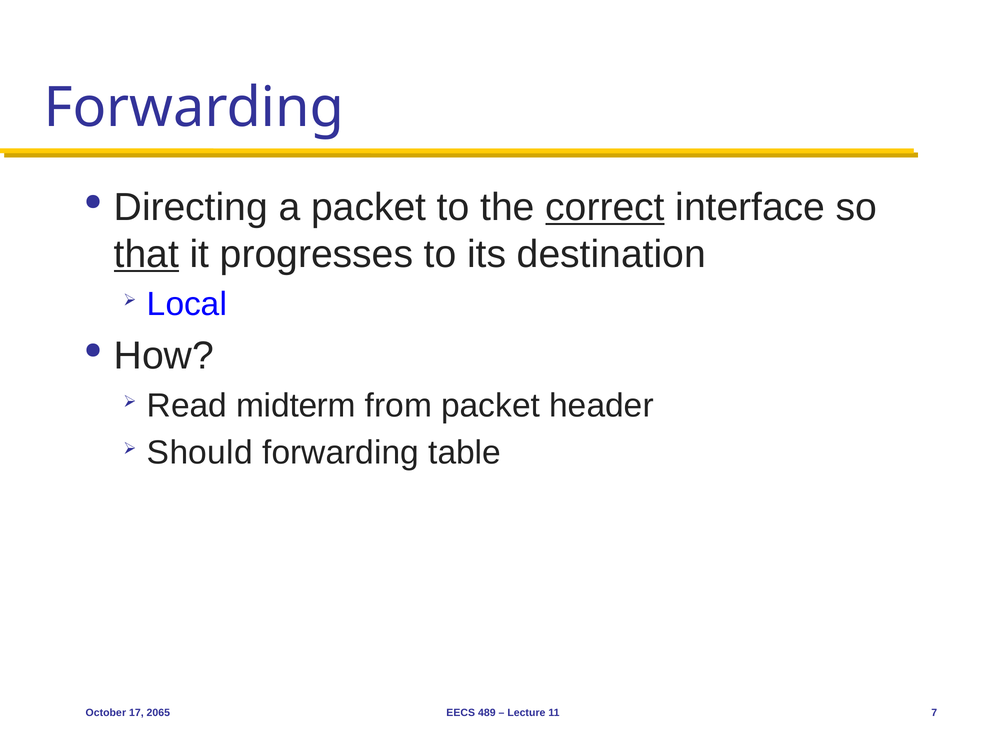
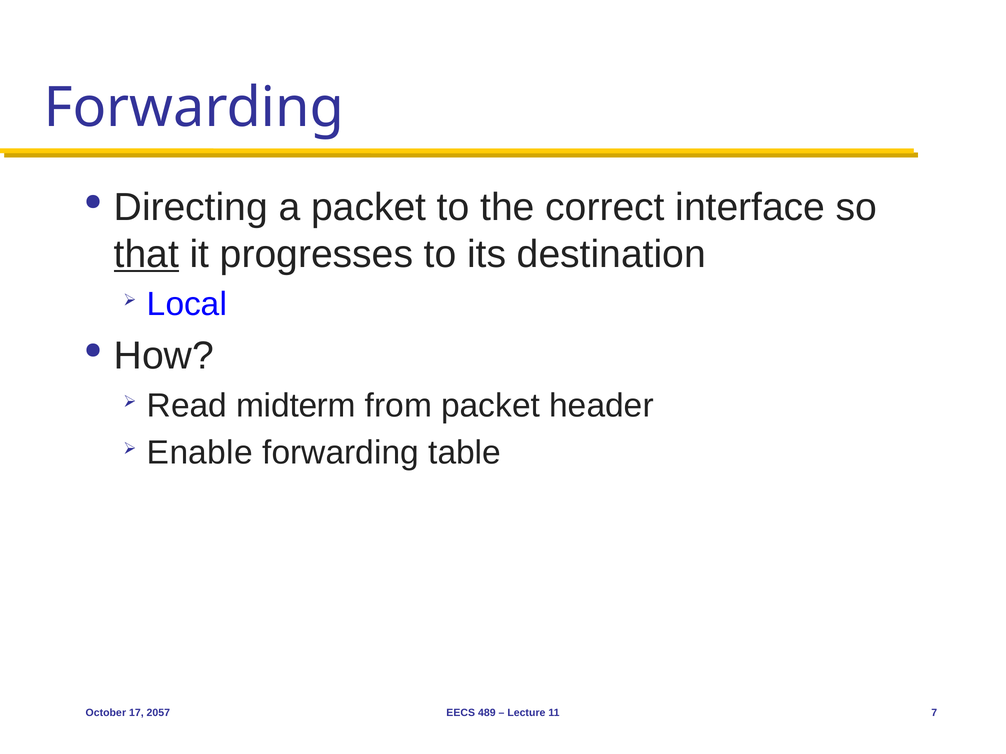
correct underline: present -> none (605, 207)
Should: Should -> Enable (200, 453)
2065: 2065 -> 2057 (158, 713)
